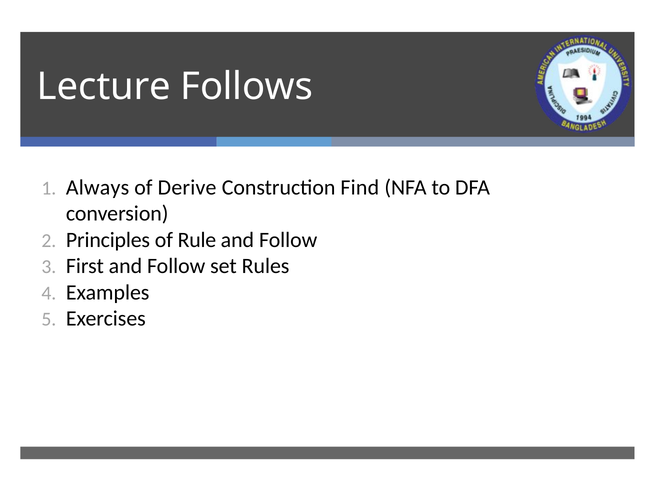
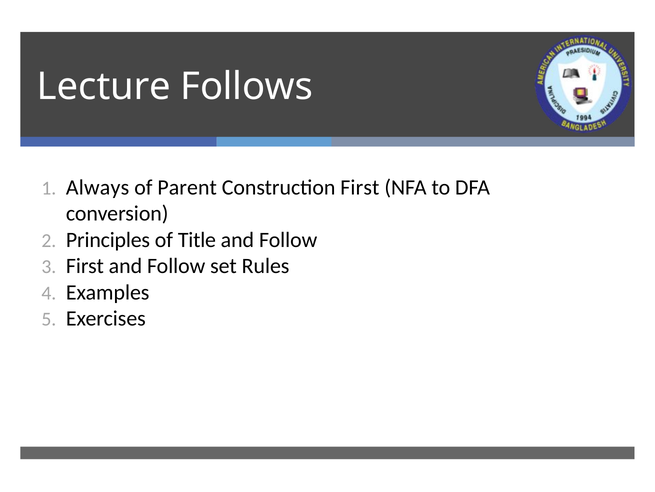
Derive: Derive -> Parent (187, 187)
Construction Find: Find -> First (360, 187)
Rule: Rule -> Title (197, 240)
